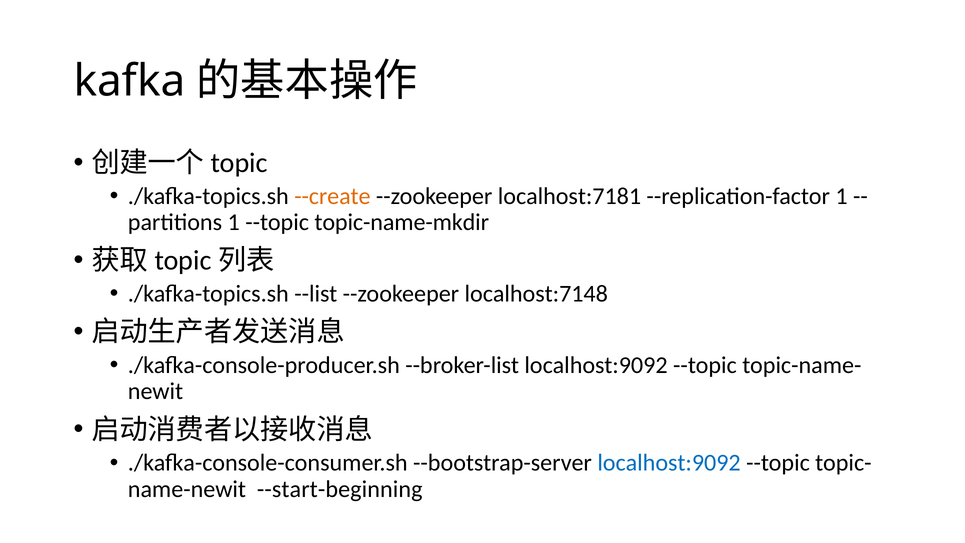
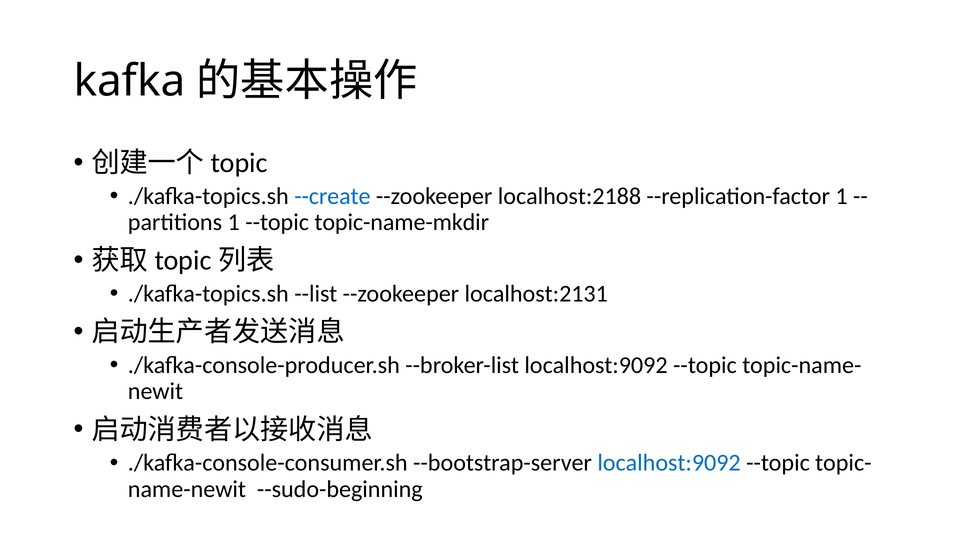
--create colour: orange -> blue (332, 196)
localhost:7181: localhost:7181 -> localhost:2188 (569, 196)
localhost:7148: localhost:7148 -> localhost:2131 (536, 294)
--start-beginning: --start-beginning -> --sudo-beginning (340, 489)
